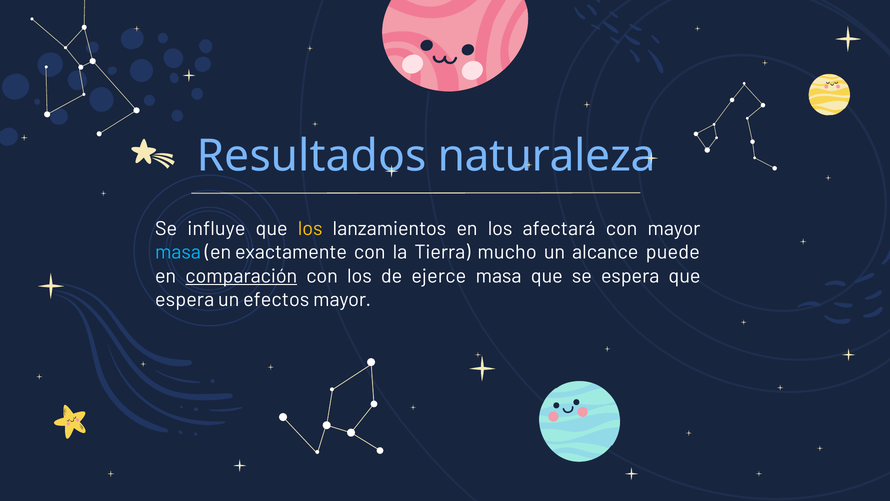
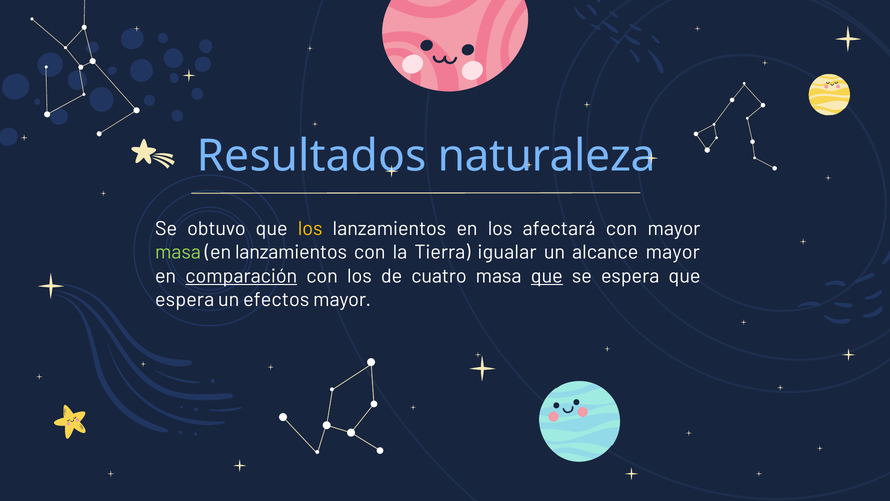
influye: influye -> obtuvo (216, 228)
masa colour: light blue -> light green (178, 252)
en exactamente: exactamente -> lanzamientos (291, 252)
mucho: mucho -> igualar (507, 252)
alcance puede: puede -> mayor (673, 252)
ejerce: ejerce -> cuatro (439, 276)
que underline: none -> present (547, 276)
